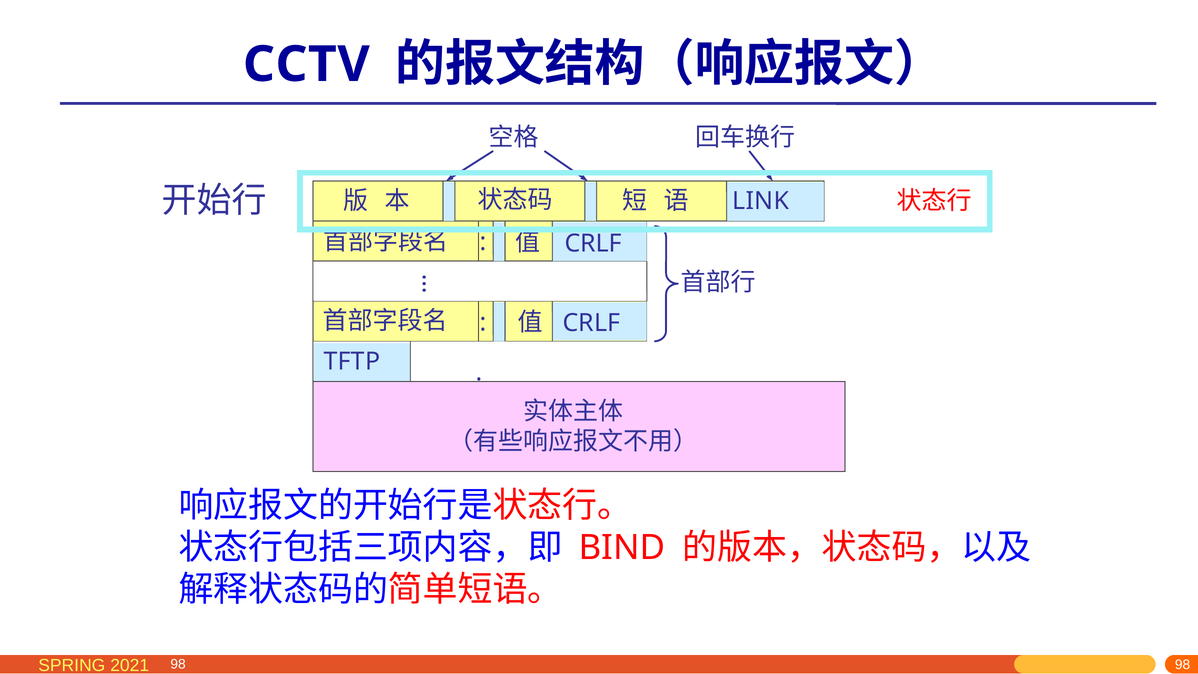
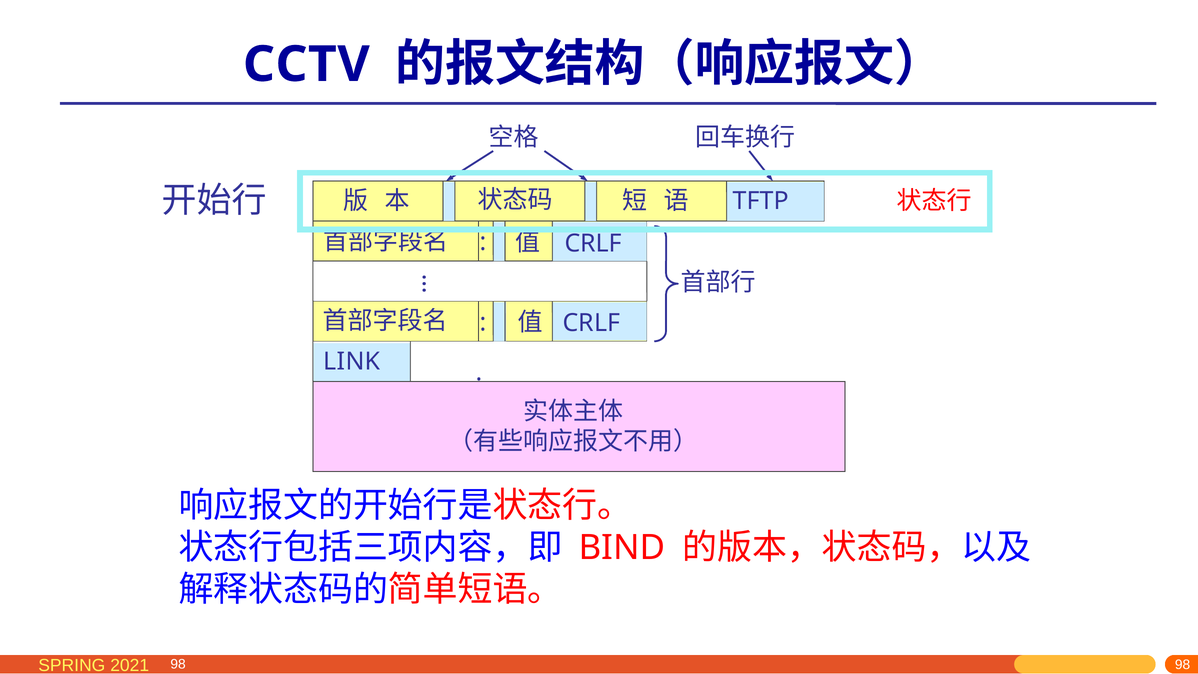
LINK: LINK -> TFTP (761, 201)
TFTP: TFTP -> LINK (352, 362)
